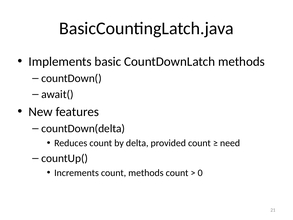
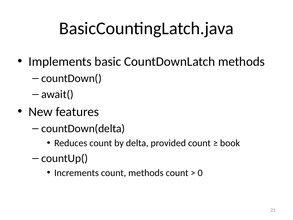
need: need -> book (230, 143)
